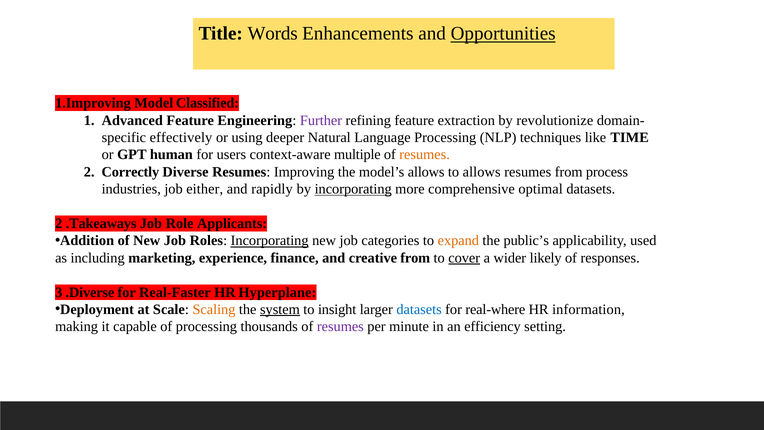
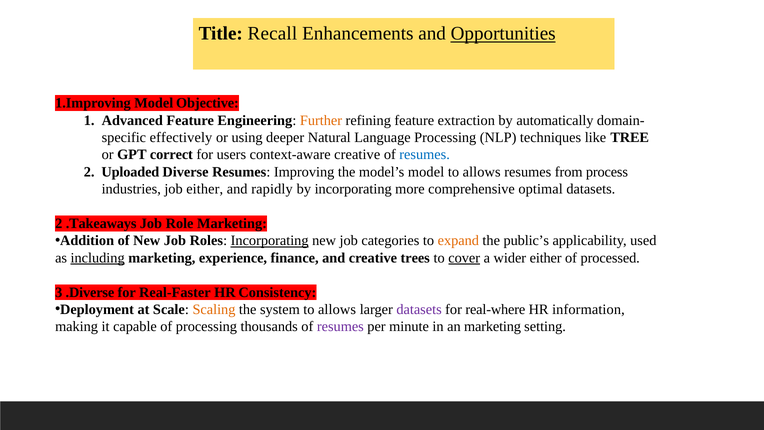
Words: Words -> Recall (272, 34)
Classified: Classified -> Objective (207, 103)
Further colour: purple -> orange (321, 120)
revolutionize: revolutionize -> automatically (555, 120)
TIME: TIME -> TREE (630, 137)
human: human -> correct (171, 155)
context-aware multiple: multiple -> creative (357, 155)
resumes colour: orange -> blue (425, 155)
Correctly: Correctly -> Uploaded (130, 172)
model’s allows: allows -> model (426, 172)
incorporating underline: present -> none (353, 189)
Role Applicants: Applicants -> Marketing (232, 223)
including underline: none -> present (98, 258)
creative from: from -> trees (415, 258)
wider likely: likely -> either (546, 258)
responses: responses -> processed (610, 258)
Hyperplane: Hyperplane -> Consistency (277, 292)
system underline: present -> none (280, 309)
insight: insight -> allows (337, 309)
datasets colour: blue -> purple (419, 309)
an efficiency: efficiency -> marketing (493, 326)
